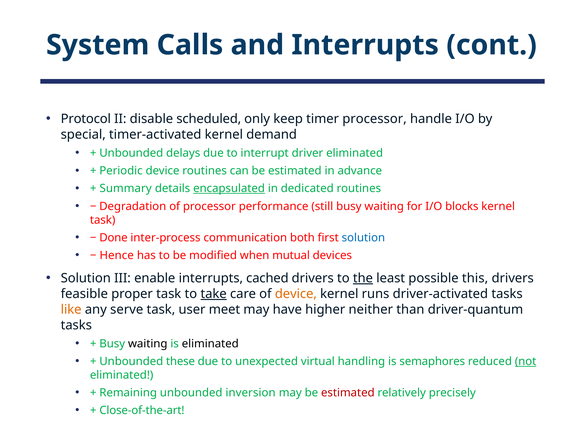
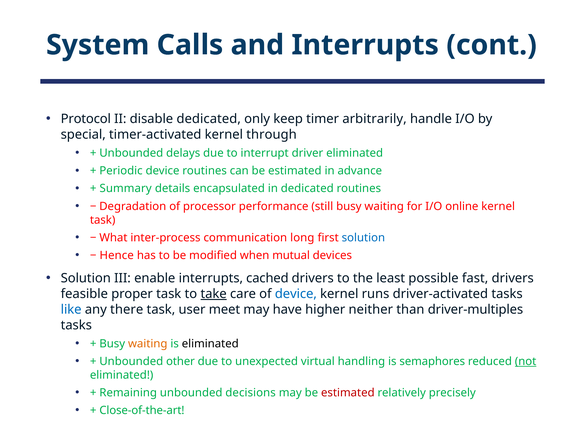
disable scheduled: scheduled -> dedicated (209, 119)
timer processor: processor -> arbitrarily (375, 119)
demand: demand -> through (272, 134)
encapsulated underline: present -> none (229, 188)
blocks: blocks -> online (462, 206)
Done: Done -> What (113, 238)
both: both -> long (302, 238)
the underline: present -> none (363, 278)
this: this -> fast (475, 278)
device colour: orange -> blue (296, 294)
like colour: orange -> blue (71, 309)
serve: serve -> there (127, 309)
driver-quantum: driver-quantum -> driver-multiples (475, 309)
waiting colour: black -> orange (148, 343)
these: these -> other (180, 361)
inversion: inversion -> decisions (251, 393)
